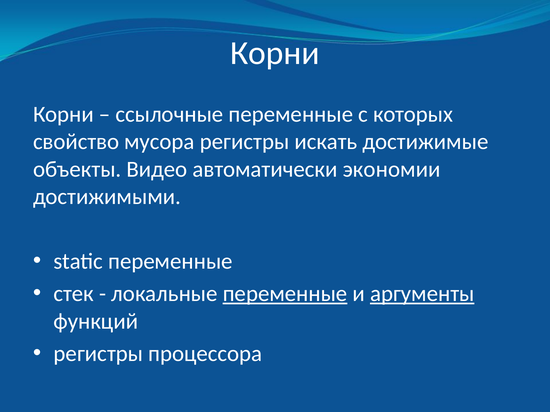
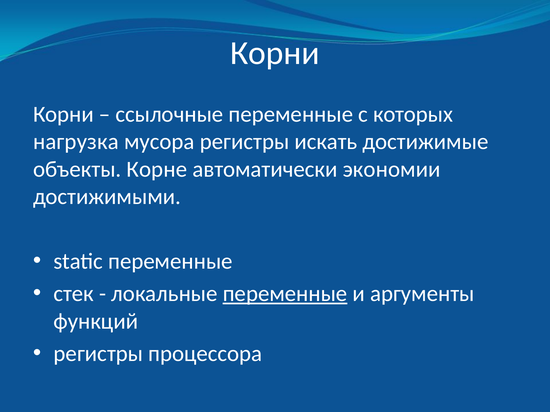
свойство: свойство -> нагрузка (76, 142)
Видео: Видео -> Корне (157, 169)
аргументы underline: present -> none (422, 294)
